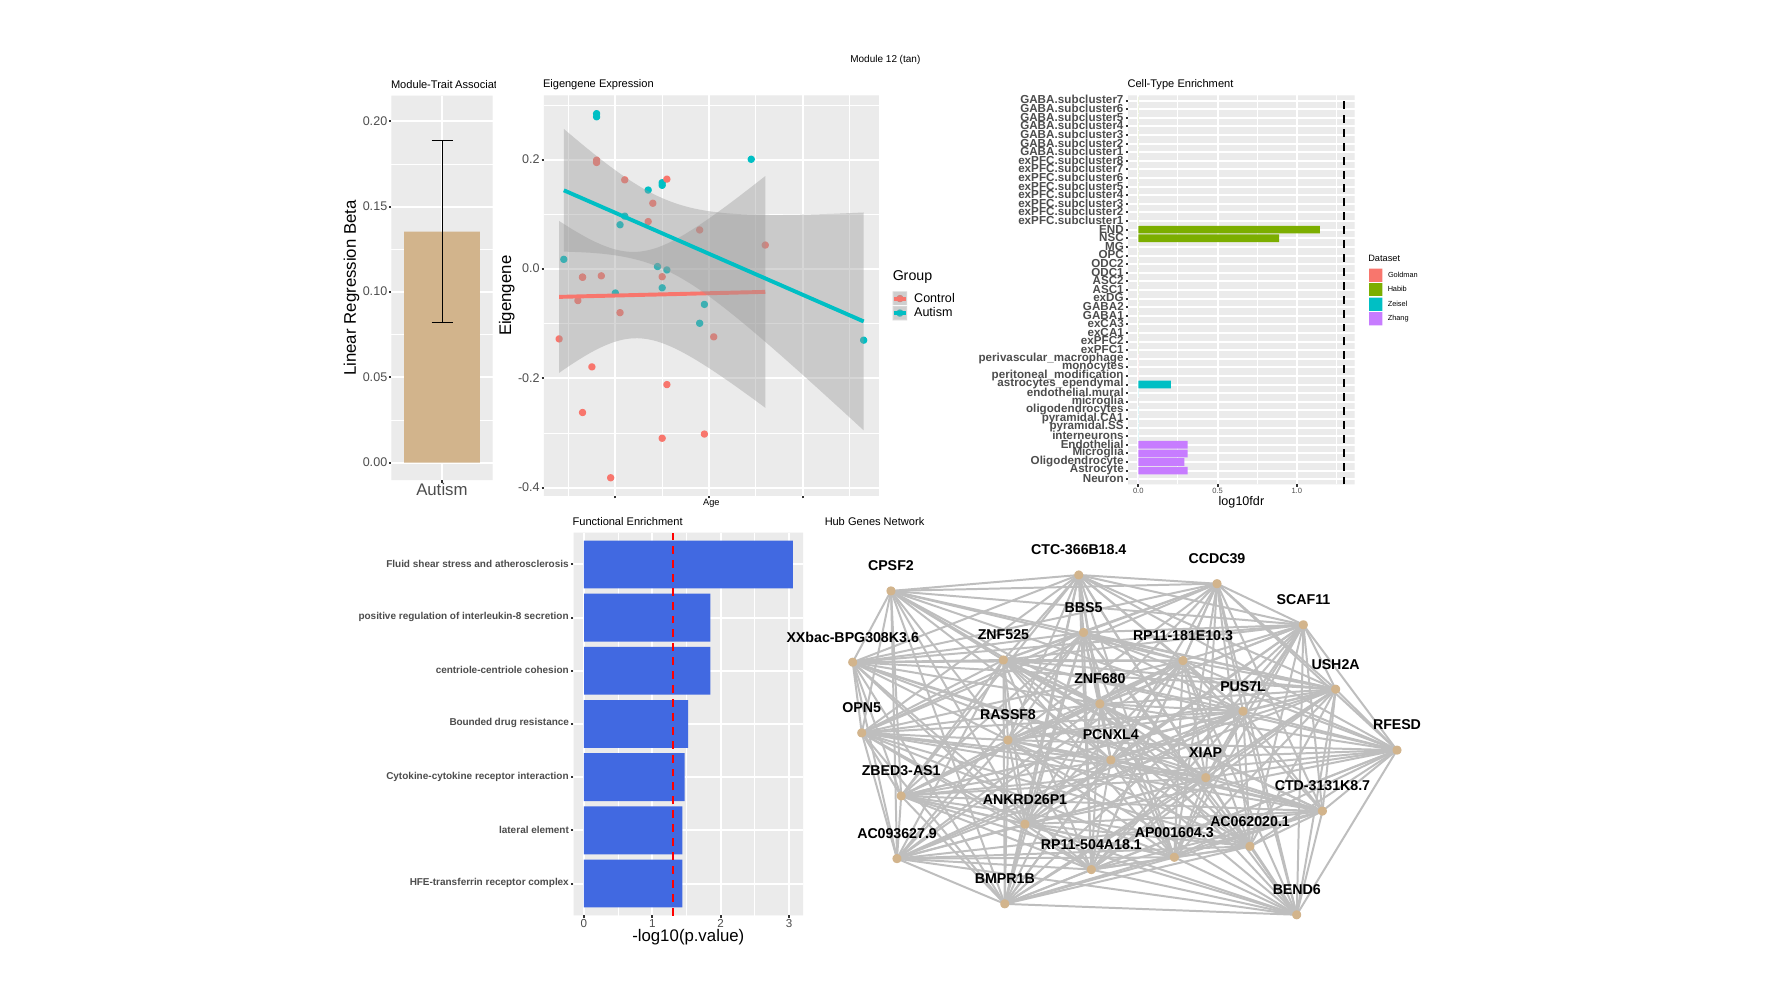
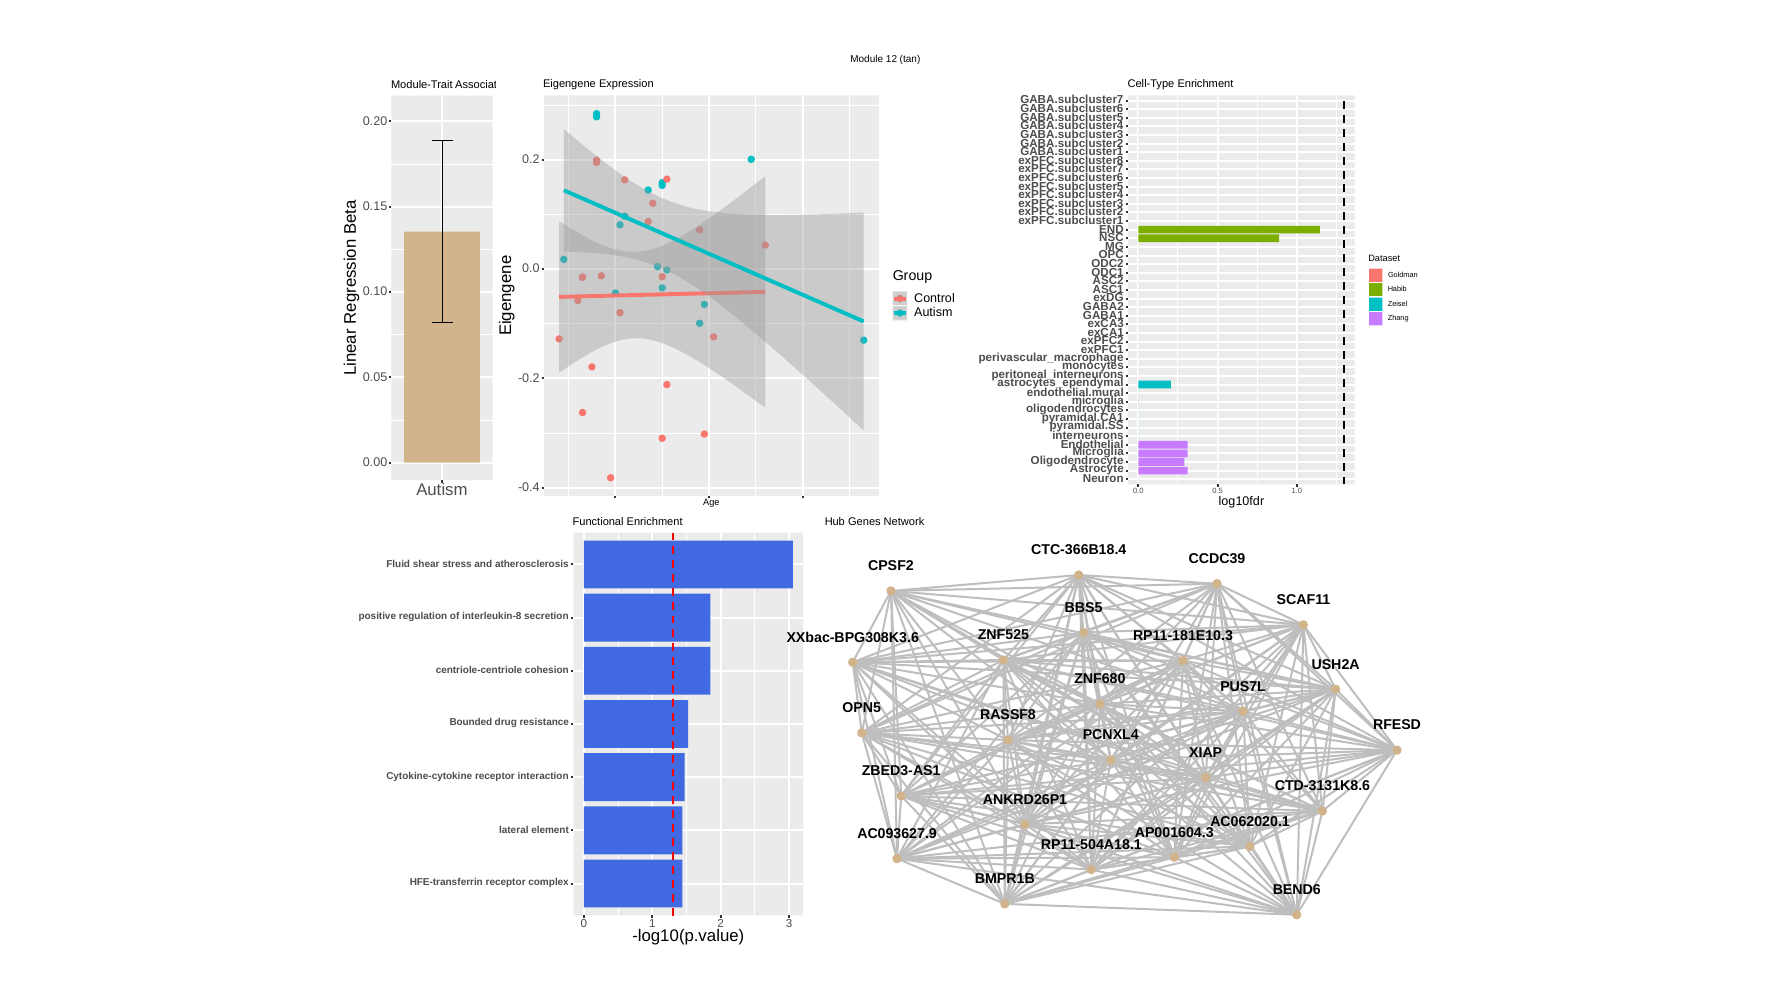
peritoneal_modification: peritoneal_modification -> peritoneal_interneurons (1058, 375)
CTD-3131K8.7: CTD-3131K8.7 -> CTD-3131K8.6 (1322, 786)
